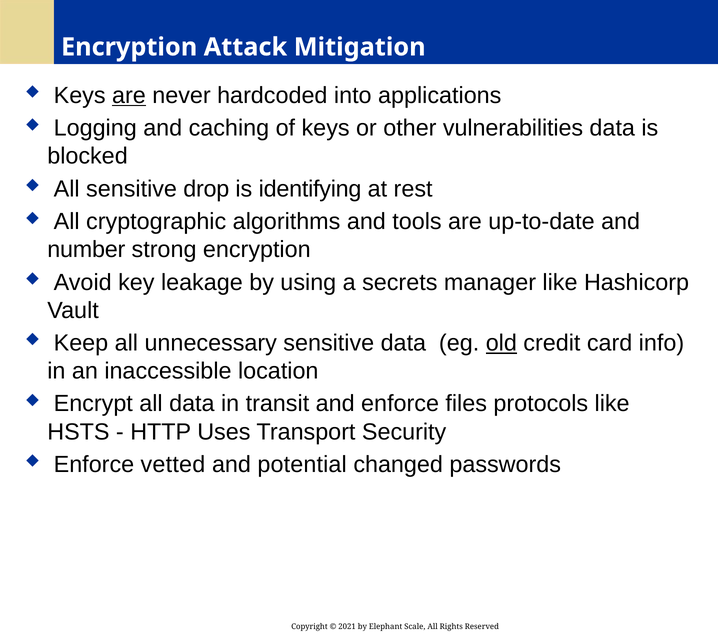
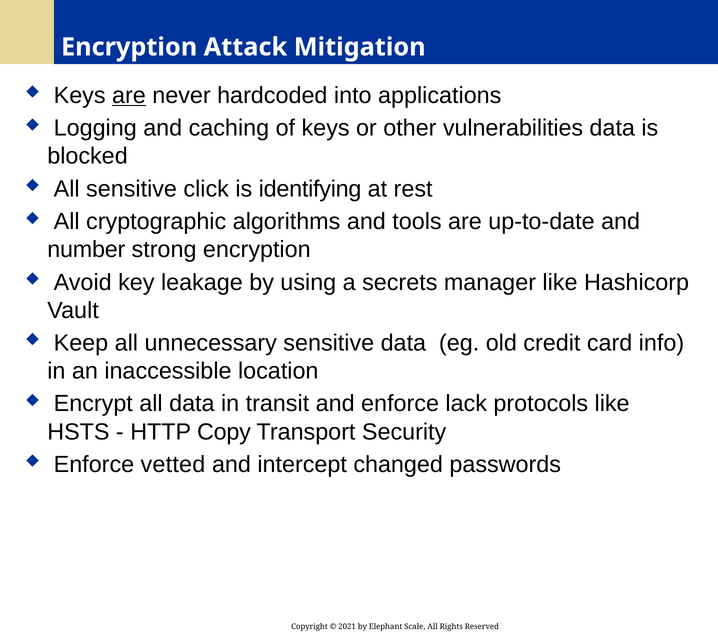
drop: drop -> click (206, 189)
old underline: present -> none (501, 343)
files: files -> lack (466, 404)
Uses: Uses -> Copy (224, 432)
potential: potential -> intercept (302, 464)
